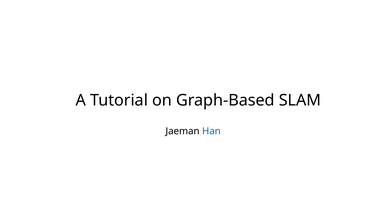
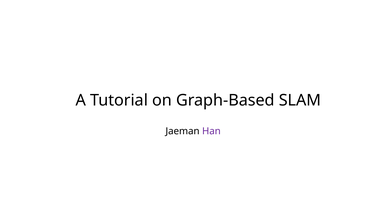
Han colour: blue -> purple (211, 131)
